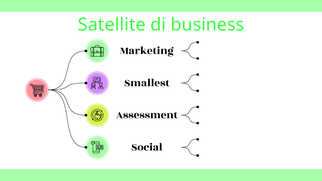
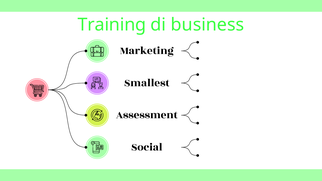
Satellite: Satellite -> Training (112, 25)
